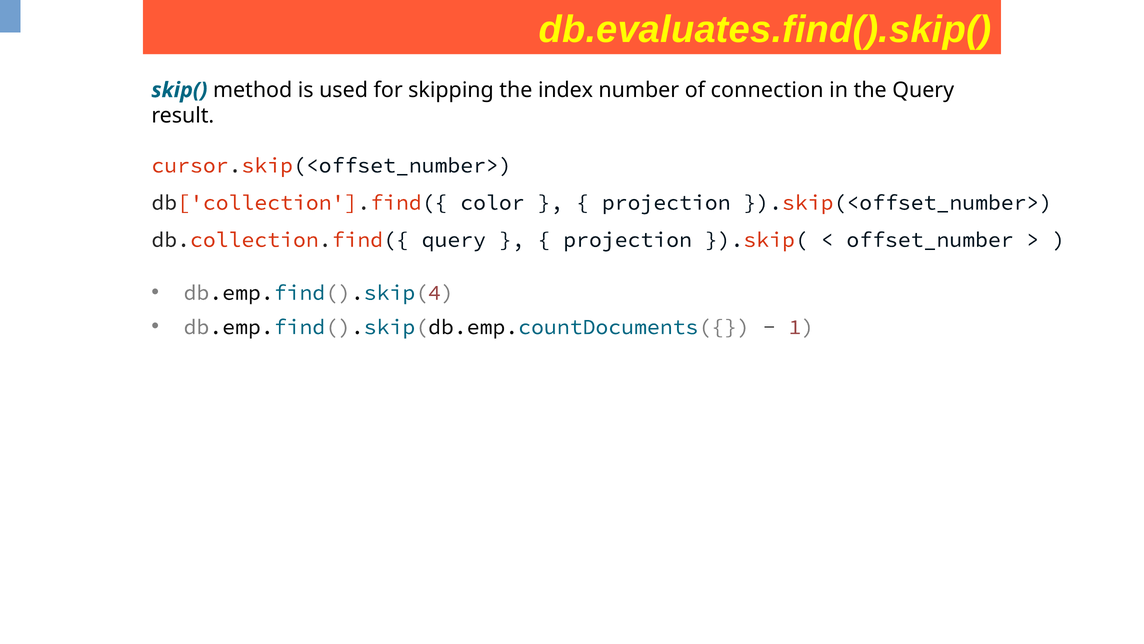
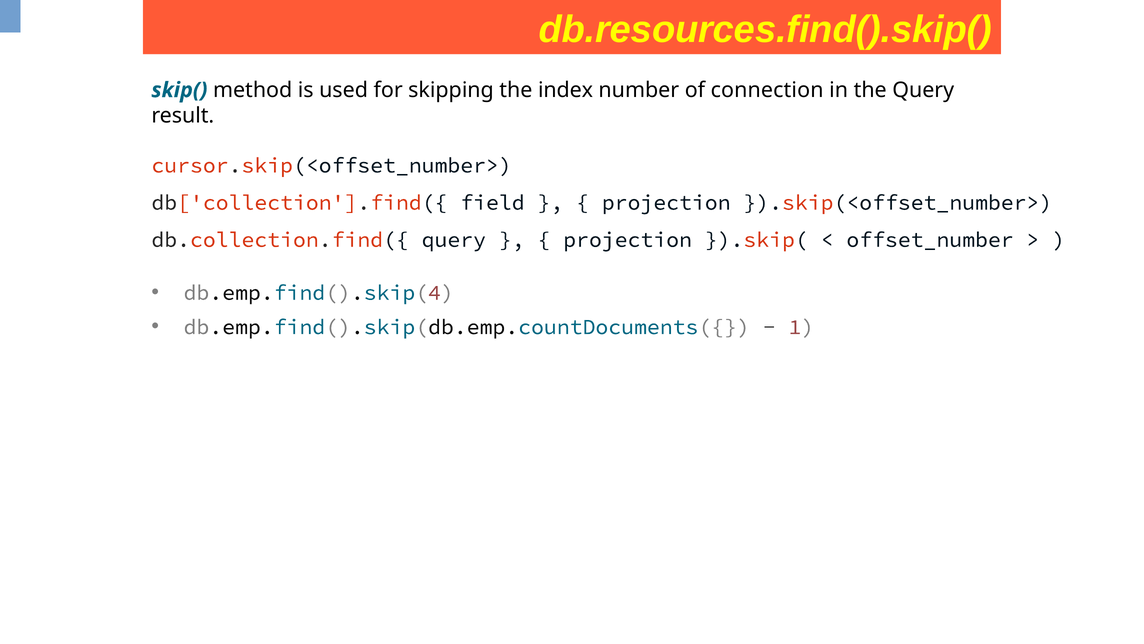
db.evaluates.find().skip(: db.evaluates.find().skip( -> db.resources.find().skip( (765, 30)
color: color -> field (492, 202)
